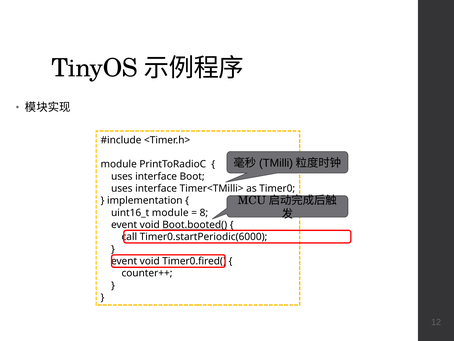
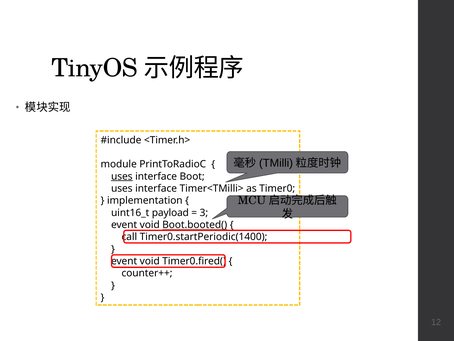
uses underline: none -> present (122, 176)
uint16_t module: module -> payload (170, 212)
8: 8 -> 3 (204, 212)
Timer0.startPeriodic(6000: Timer0.startPeriodic(6000 -> Timer0.startPeriodic(1400 (204, 237)
